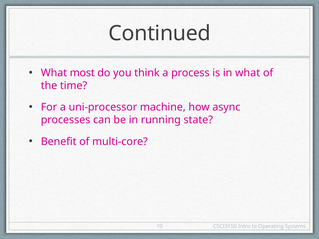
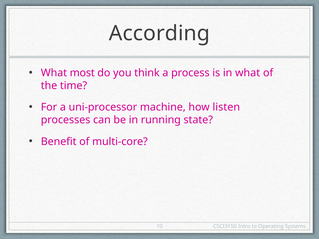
Continued: Continued -> According (159, 33)
async: async -> listen (226, 107)
